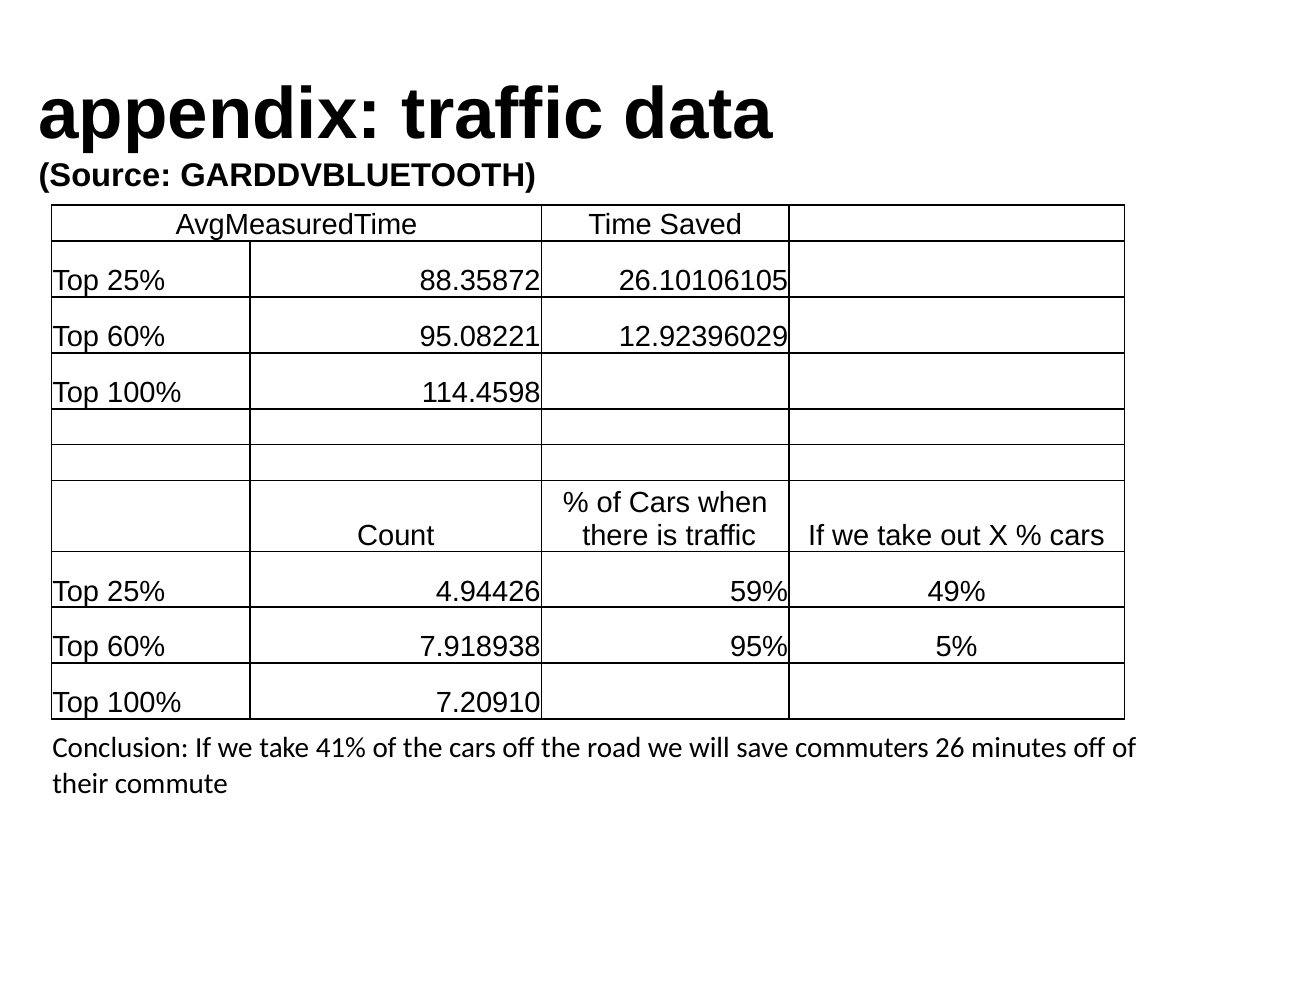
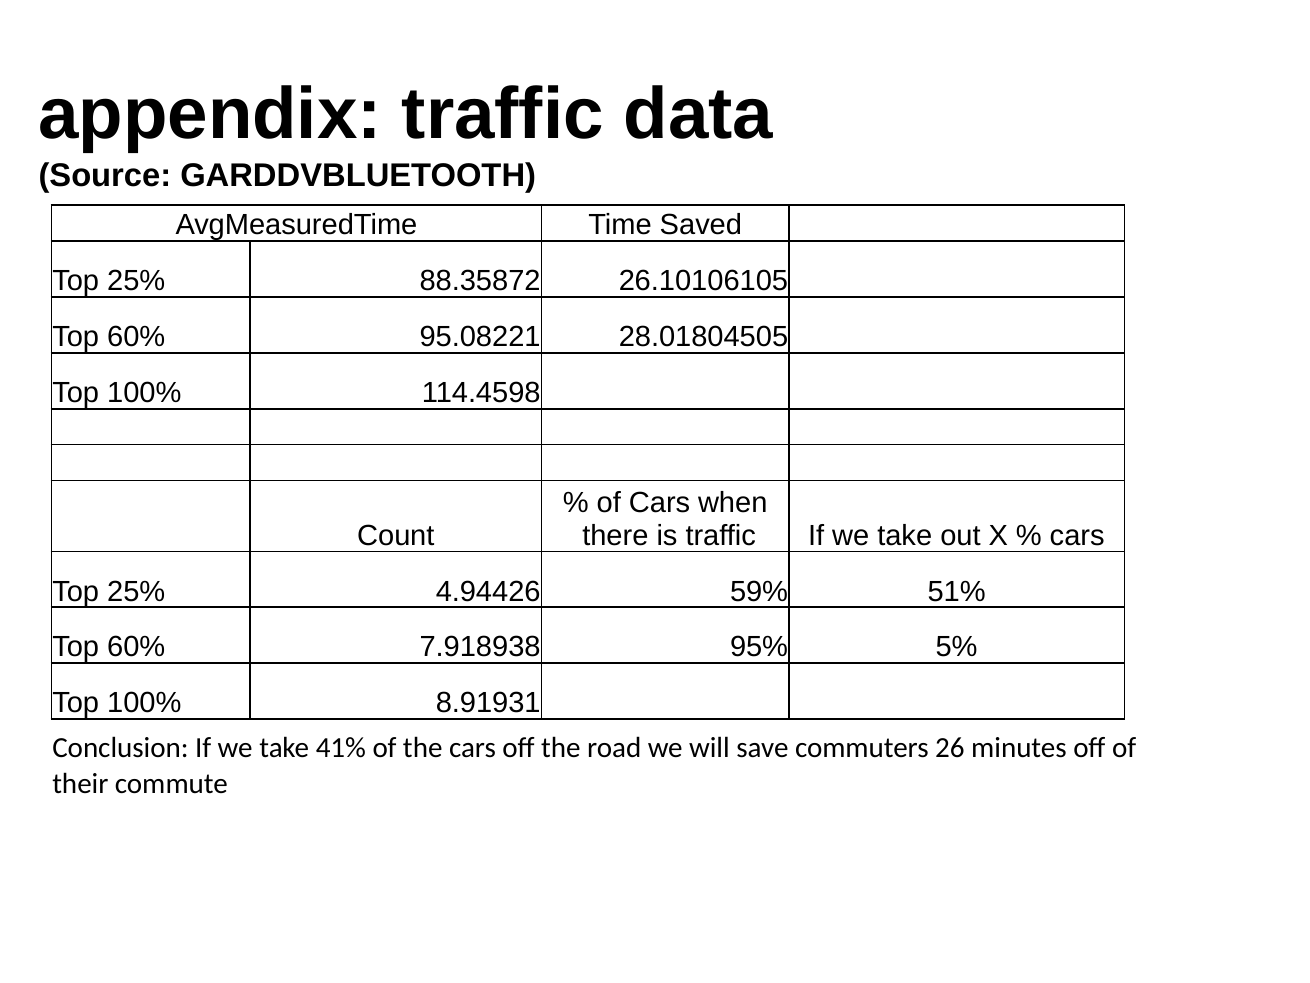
12.92396029: 12.92396029 -> 28.01804505 (703, 337)
49%: 49% -> 51% (957, 591)
7.20910: 7.20910 -> 8.91931 (488, 703)
